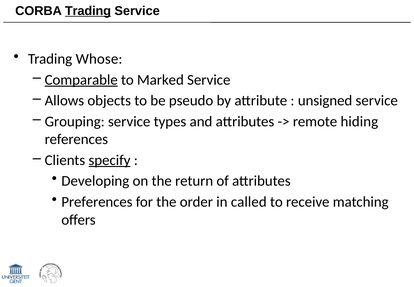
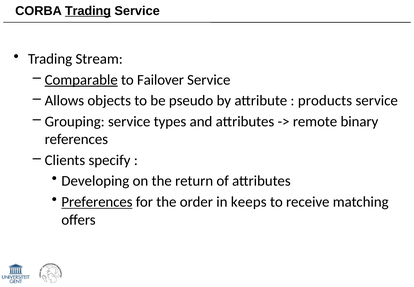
Whose: Whose -> Stream (99, 59)
Marked: Marked -> Failover (160, 80)
unsigned: unsigned -> products (325, 101)
hiding: hiding -> binary (359, 121)
specify underline: present -> none (110, 160)
Preferences underline: none -> present (97, 202)
called: called -> keeps (249, 202)
